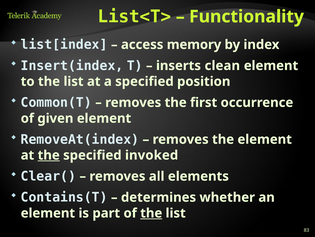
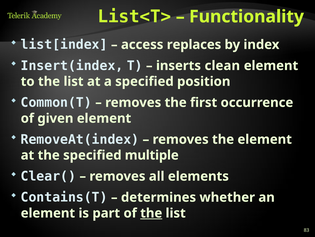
memory: memory -> replaces (194, 44)
the underline: present -> none (49, 155)
invoked: invoked -> multiple (152, 155)
